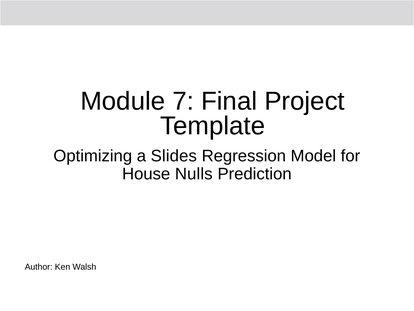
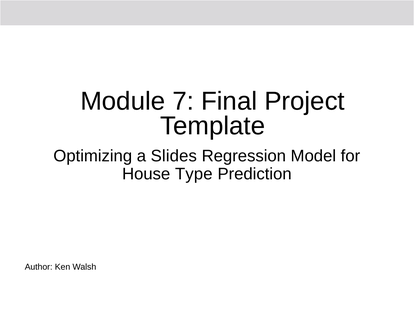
Nulls: Nulls -> Type (194, 174)
